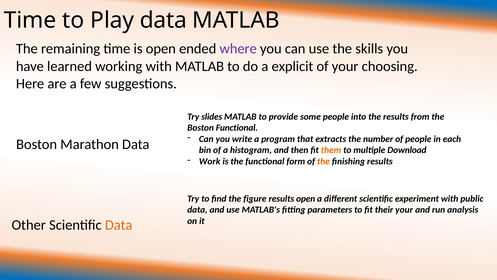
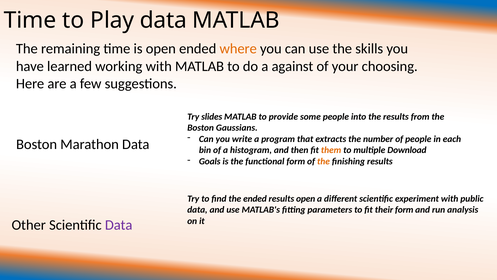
where colour: purple -> orange (238, 49)
explicit: explicit -> against (292, 66)
Boston Functional: Functional -> Gaussians (237, 128)
Work: Work -> Goals (210, 161)
the figure: figure -> ended (255, 198)
their your: your -> form (404, 210)
Data colour: orange -> purple (119, 225)
